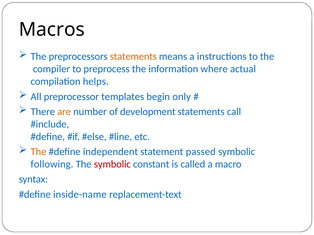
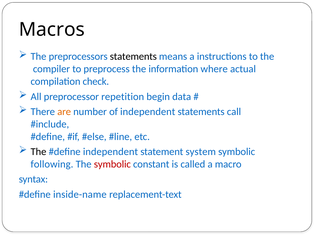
statements colour: orange -> black (133, 57)
helps: helps -> check (96, 82)
templates: templates -> repetition (123, 97)
only: only -> data (182, 97)
of development: development -> independent (148, 112)
The colour: orange -> black (38, 152)
passed: passed -> system (201, 152)
